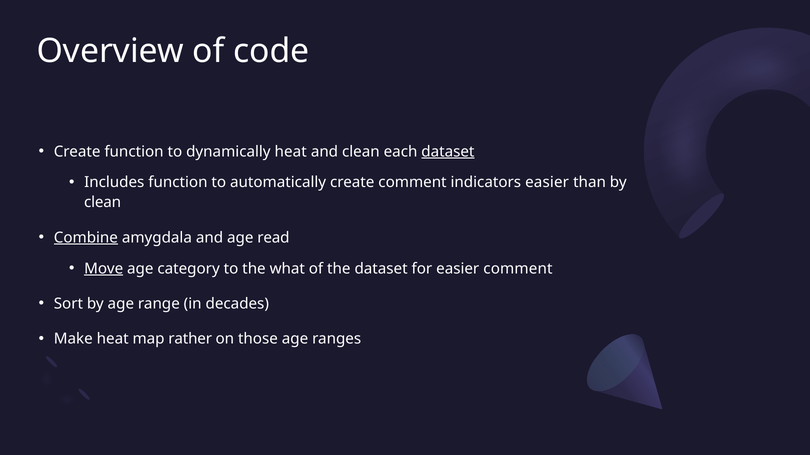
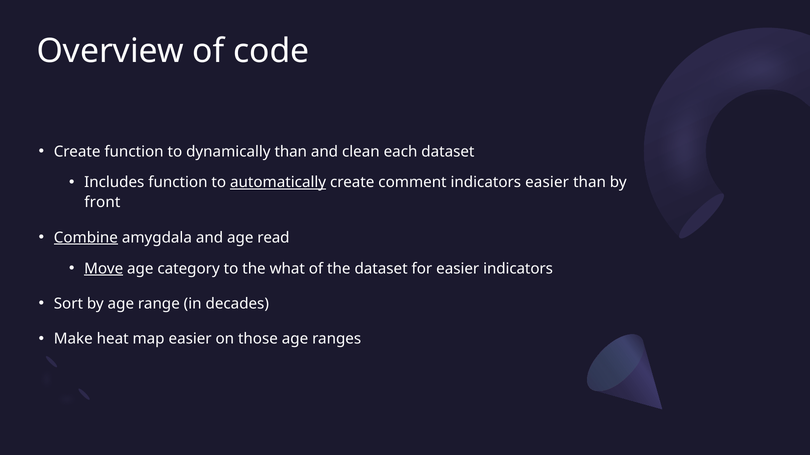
dynamically heat: heat -> than (291, 152)
dataset underline: present -> none (448, 152)
automatically underline: none -> present (278, 183)
clean: clean -> front (102, 203)
easier comment: comment -> indicators (518, 269)
map rather: rather -> easier (190, 339)
